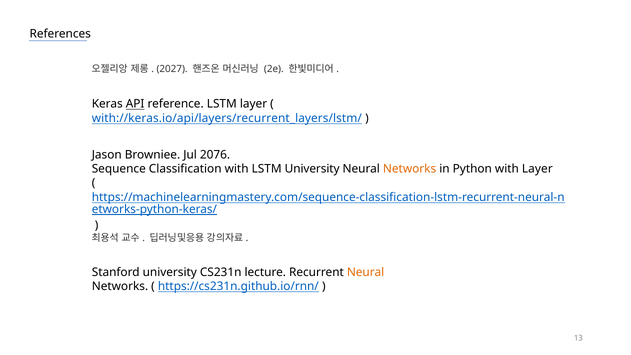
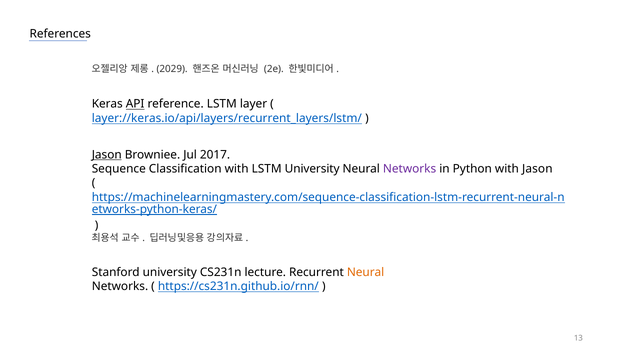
2027: 2027 -> 2029 (172, 69)
with://keras.io/api/layers/recurrent_layers/lstm/: with://keras.io/api/layers/recurrent_layers/lstm/ -> layer://keras.io/api/layers/recurrent_layers/lstm/ (227, 118)
Jason underline: none -> present (107, 155)
2076: 2076 -> 2017 (215, 155)
Networks colour: orange -> purple (410, 169)
with Layer: Layer -> Jason (537, 169)
